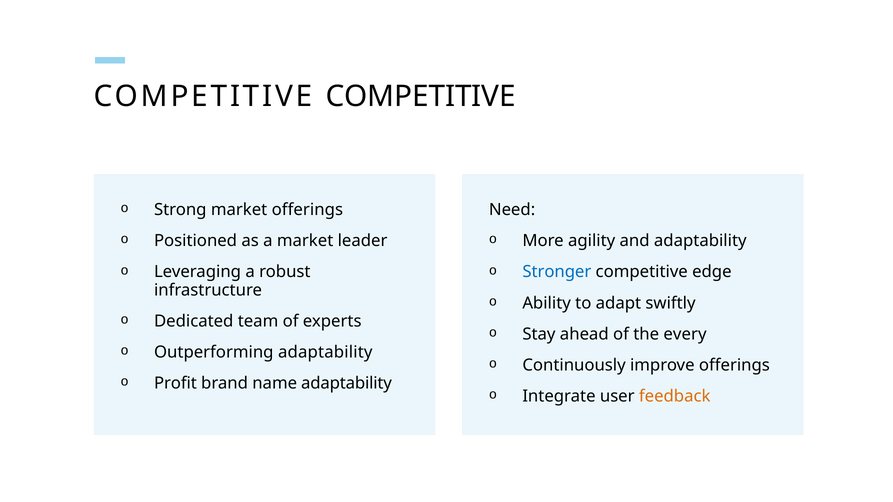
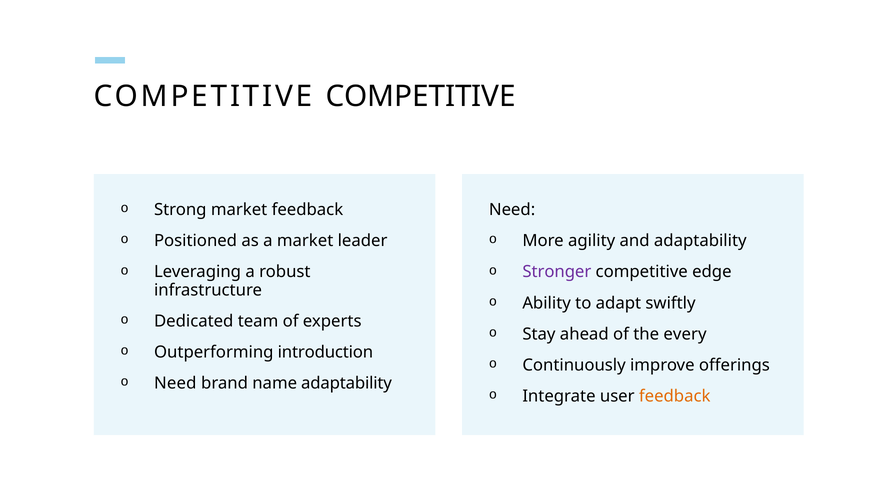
market offerings: offerings -> feedback (307, 210)
Stronger colour: blue -> purple (557, 272)
Outperforming adaptability: adaptability -> introduction (325, 352)
Profit: Profit -> Need (175, 384)
